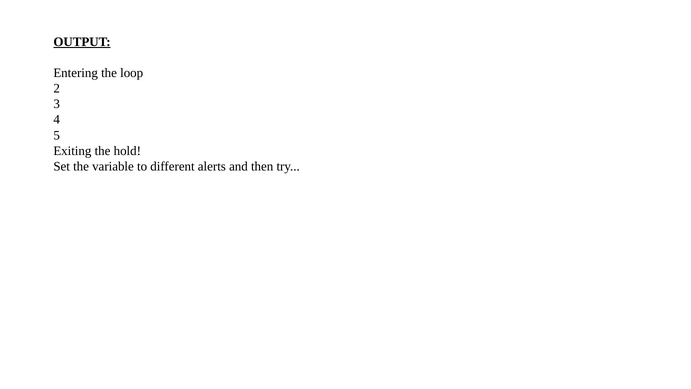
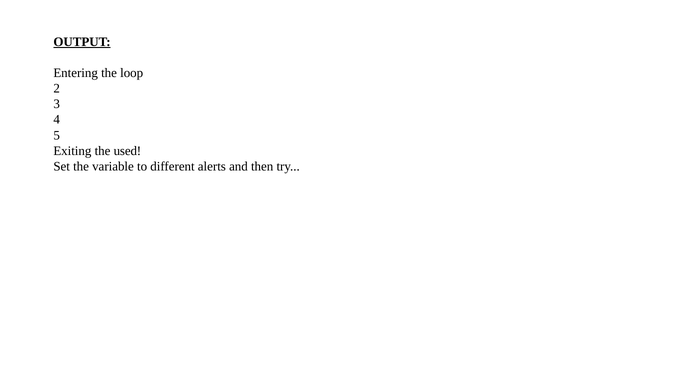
hold: hold -> used (127, 151)
